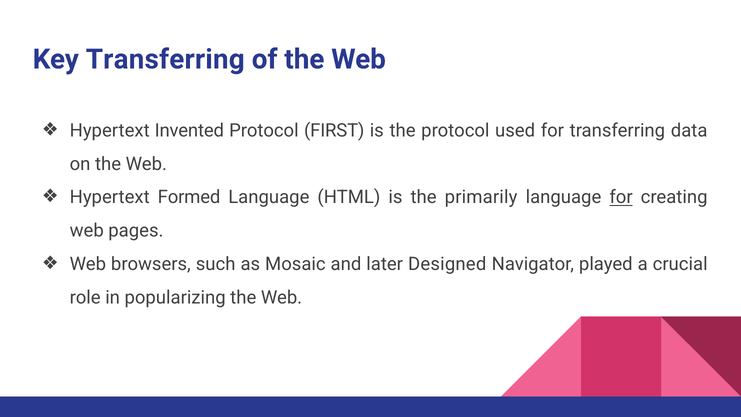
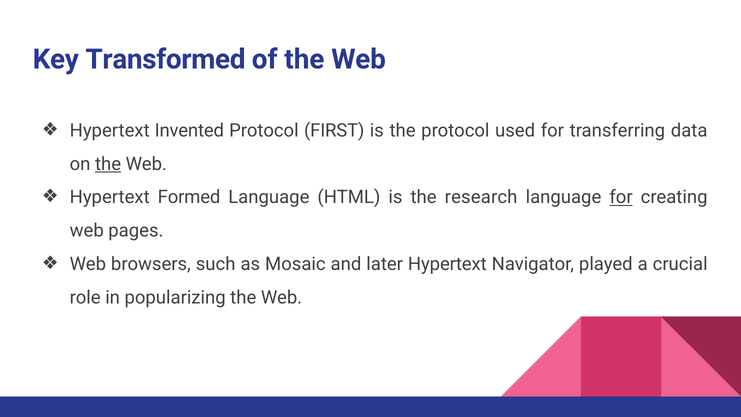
Key Transferring: Transferring -> Transformed (165, 59)
the underline: none -> present (108, 164)
primarily: primarily -> research (481, 197)
later Designed: Designed -> Hypertext (447, 264)
